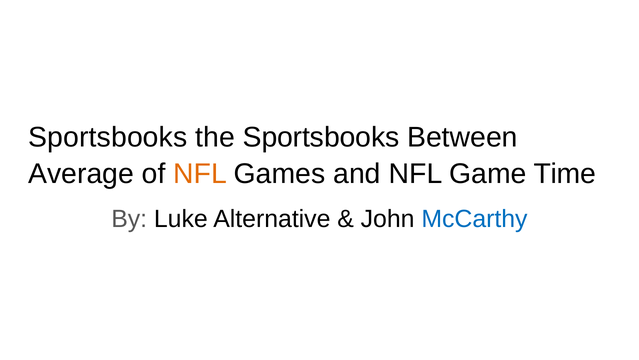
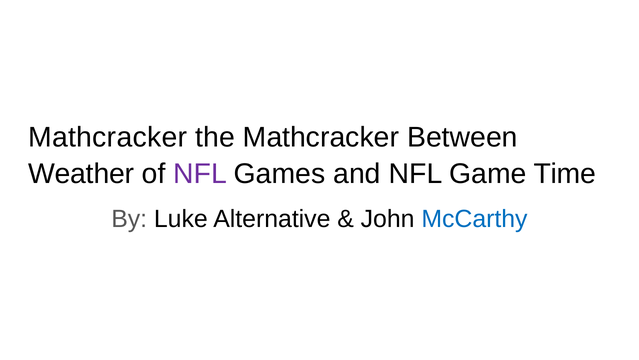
Sportsbooks: Sportsbooks -> Mathcracker (108, 137)
the Sportsbooks: Sportsbooks -> Mathcracker (321, 137)
Average: Average -> Weather (81, 174)
NFL colour: orange -> purple (200, 174)
